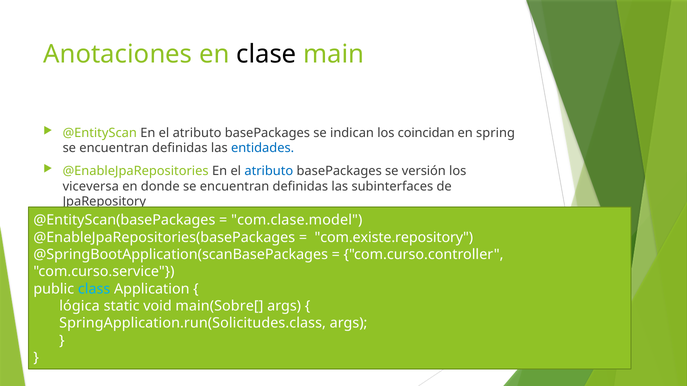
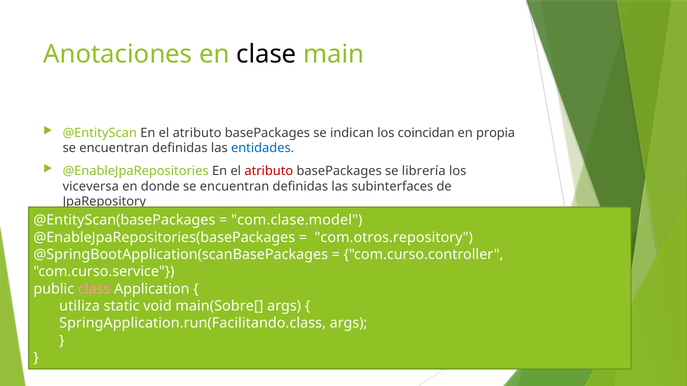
spring: spring -> propia (496, 133)
atributo colour: blue -> red (269, 171)
versión: versión -> librería (424, 171)
com.existe.repository: com.existe.repository -> com.otros.repository (394, 238)
class colour: light blue -> pink (94, 289)
lógica: lógica -> utiliza (80, 306)
SpringApplication.run(Solicitudes.class: SpringApplication.run(Solicitudes.class -> SpringApplication.run(Facilitando.class (193, 324)
